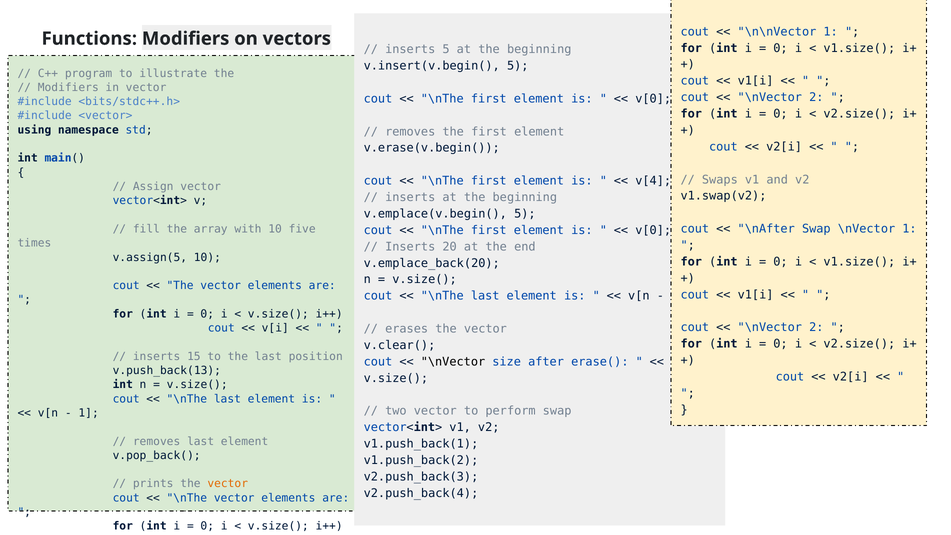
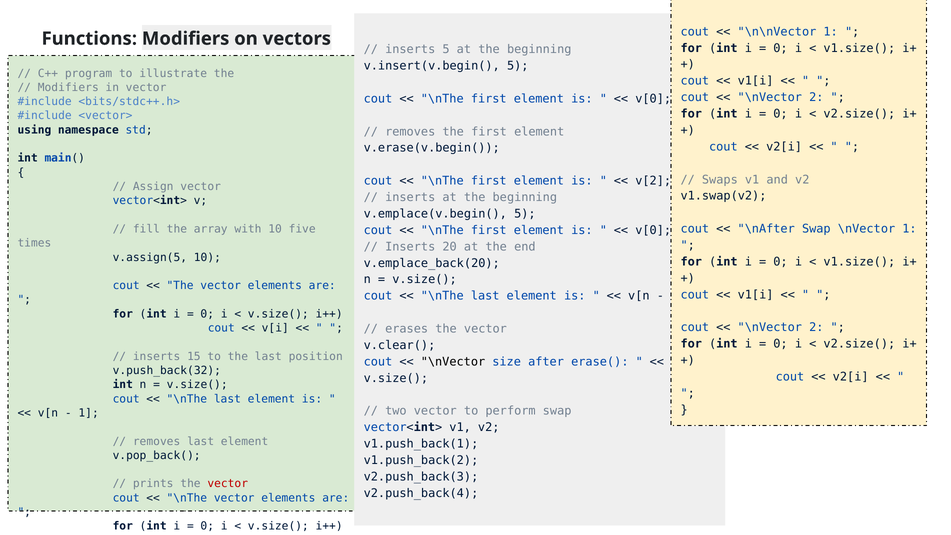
v[4: v[4 -> v[2 (653, 181)
v.push_back(13: v.push_back(13 -> v.push_back(32 (167, 371)
vector colour: orange -> red (228, 484)
